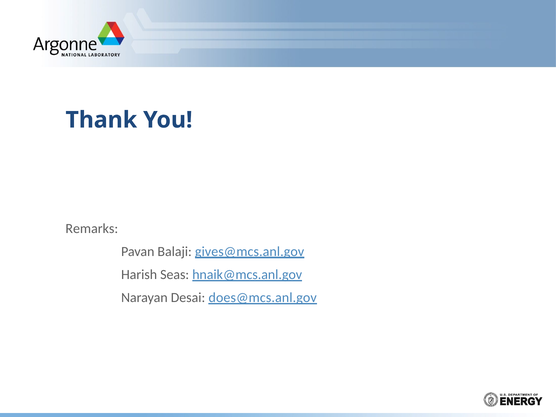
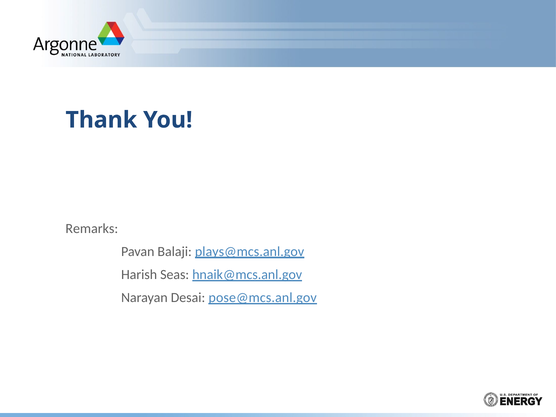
gives@mcs.anl.gov: gives@mcs.anl.gov -> plays@mcs.anl.gov (250, 251)
does@mcs.anl.gov: does@mcs.anl.gov -> pose@mcs.anl.gov (263, 298)
